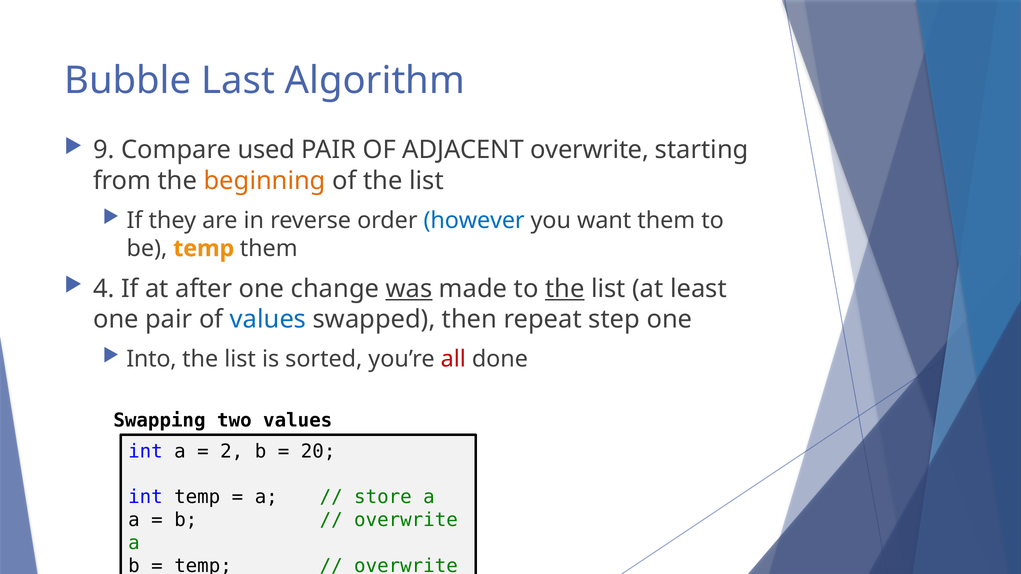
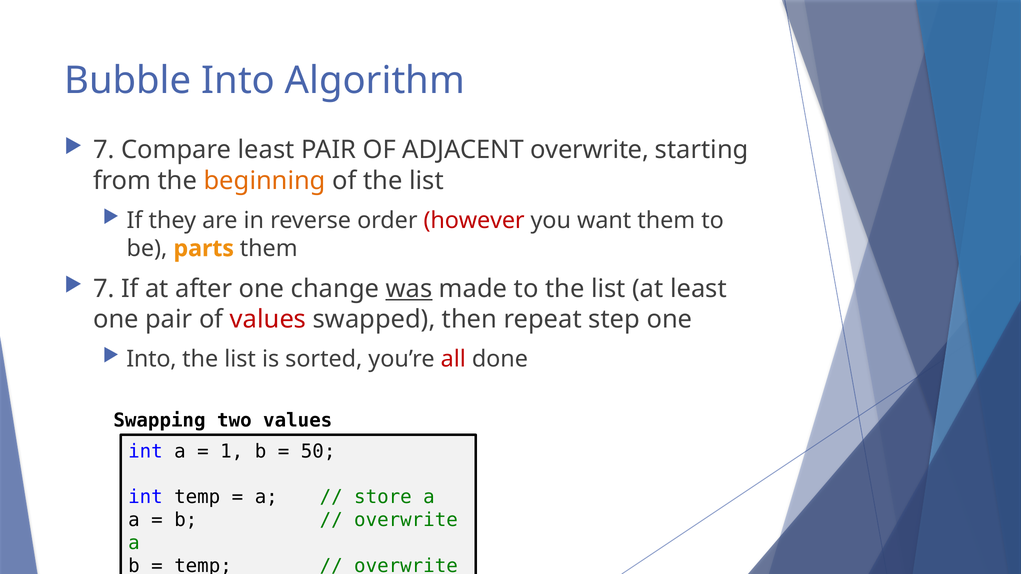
Bubble Last: Last -> Into (238, 81)
9: 9 -> 7 (104, 150)
Compare used: used -> least (266, 150)
however colour: blue -> red (474, 221)
be temp: temp -> parts (204, 249)
4: 4 -> 7 (104, 289)
the underline: present -> none (565, 289)
values colour: blue -> red (268, 319)
2: 2 -> 1 (232, 451)
20: 20 -> 50 (318, 451)
